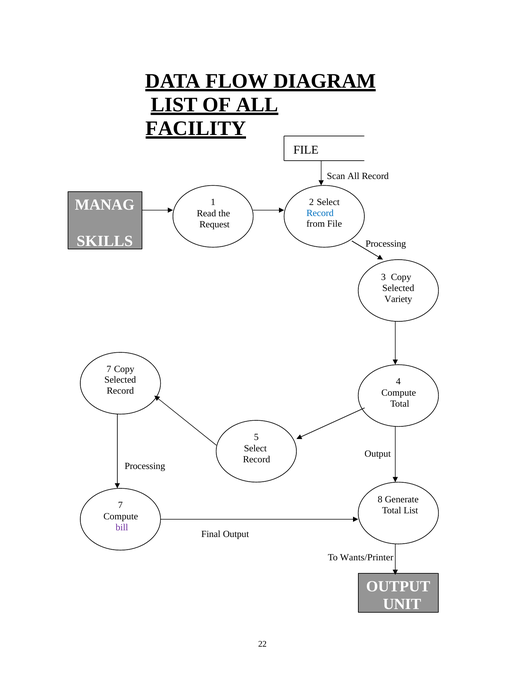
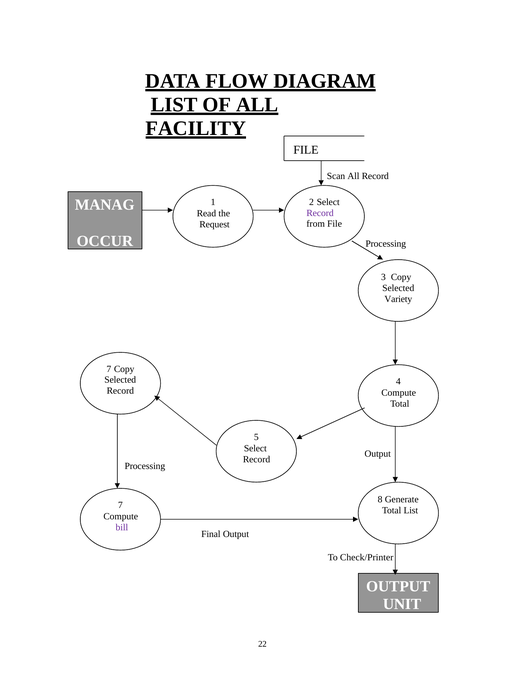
Record colour: blue -> purple (320, 213)
SKILLS: SKILLS -> OCCUR (105, 241)
Wants/Printer: Wants/Printer -> Check/Printer (367, 557)
